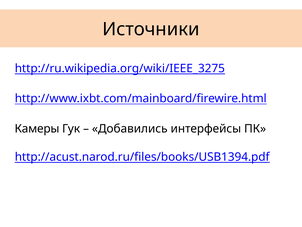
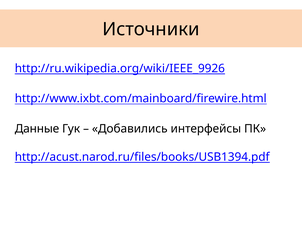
http://ru.wikipedia.org/wiki/IEEE_3275: http://ru.wikipedia.org/wiki/IEEE_3275 -> http://ru.wikipedia.org/wiki/IEEE_9926 (120, 68)
Камеры: Камеры -> Данные (37, 128)
